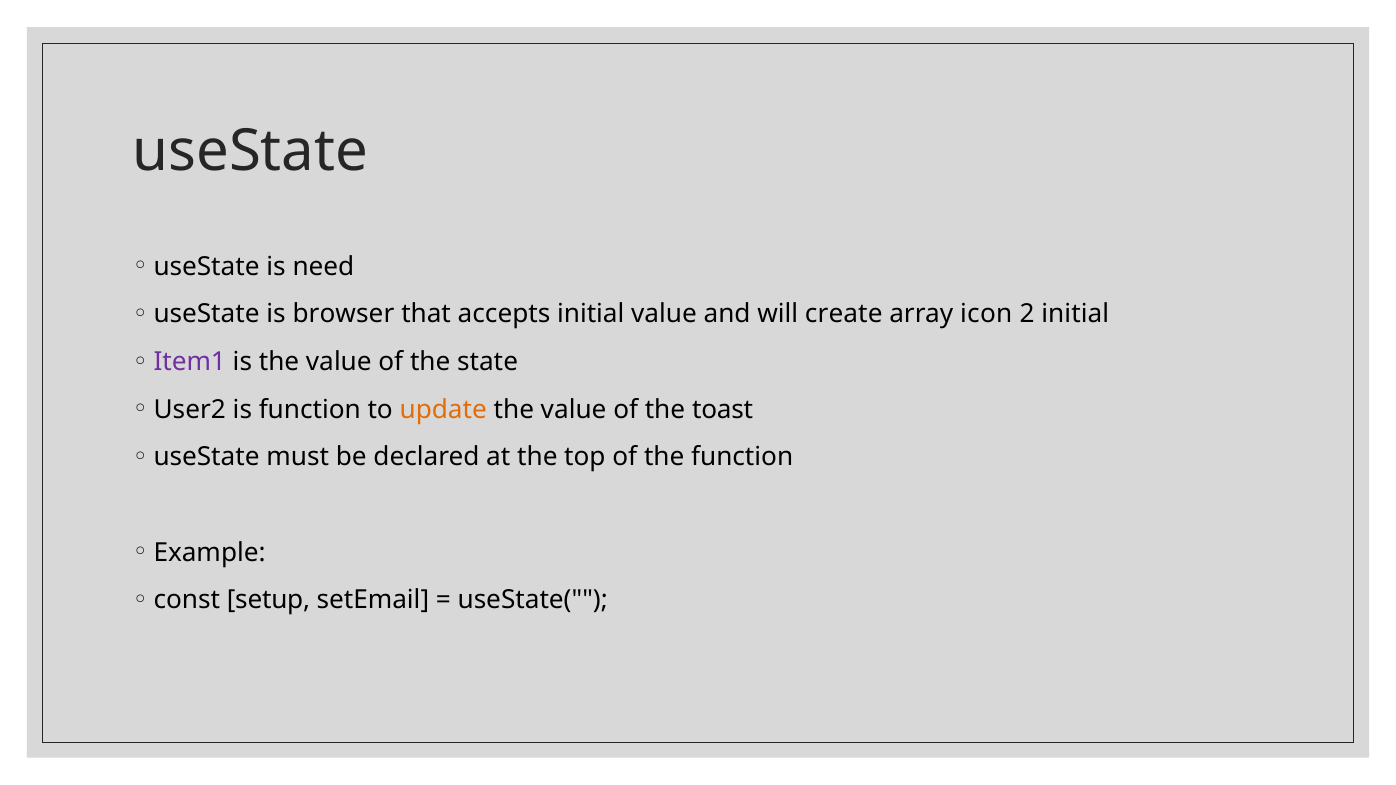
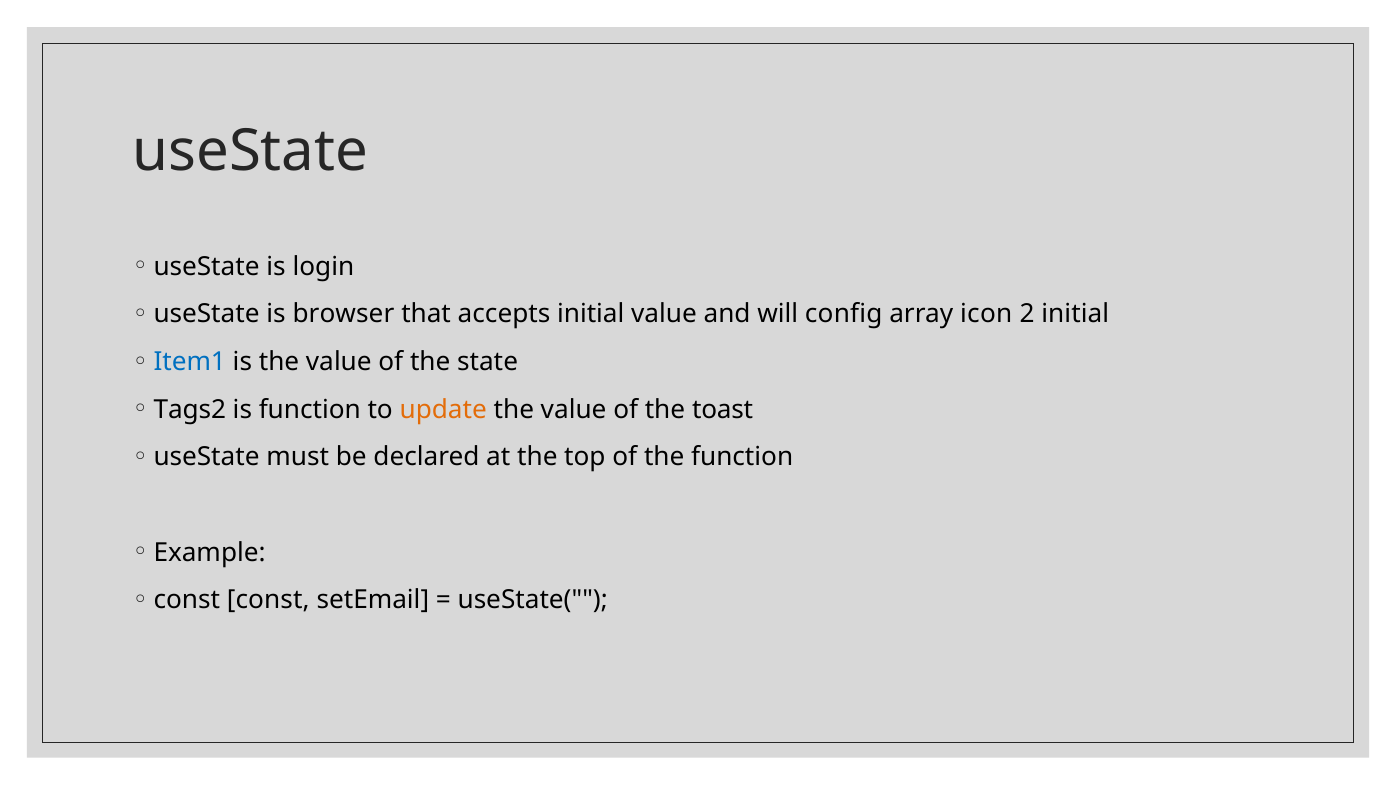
need: need -> login (323, 267)
create: create -> config (844, 314)
Item1 colour: purple -> blue (190, 362)
User2: User2 -> Tags2 (190, 410)
const setup: setup -> const (268, 600)
